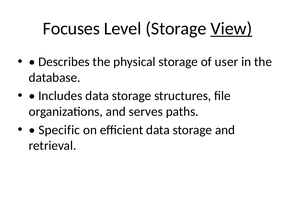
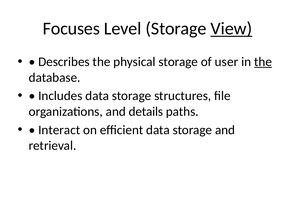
the underline: none -> present (263, 62)
serves: serves -> details (146, 112)
Specific: Specific -> Interact (59, 130)
